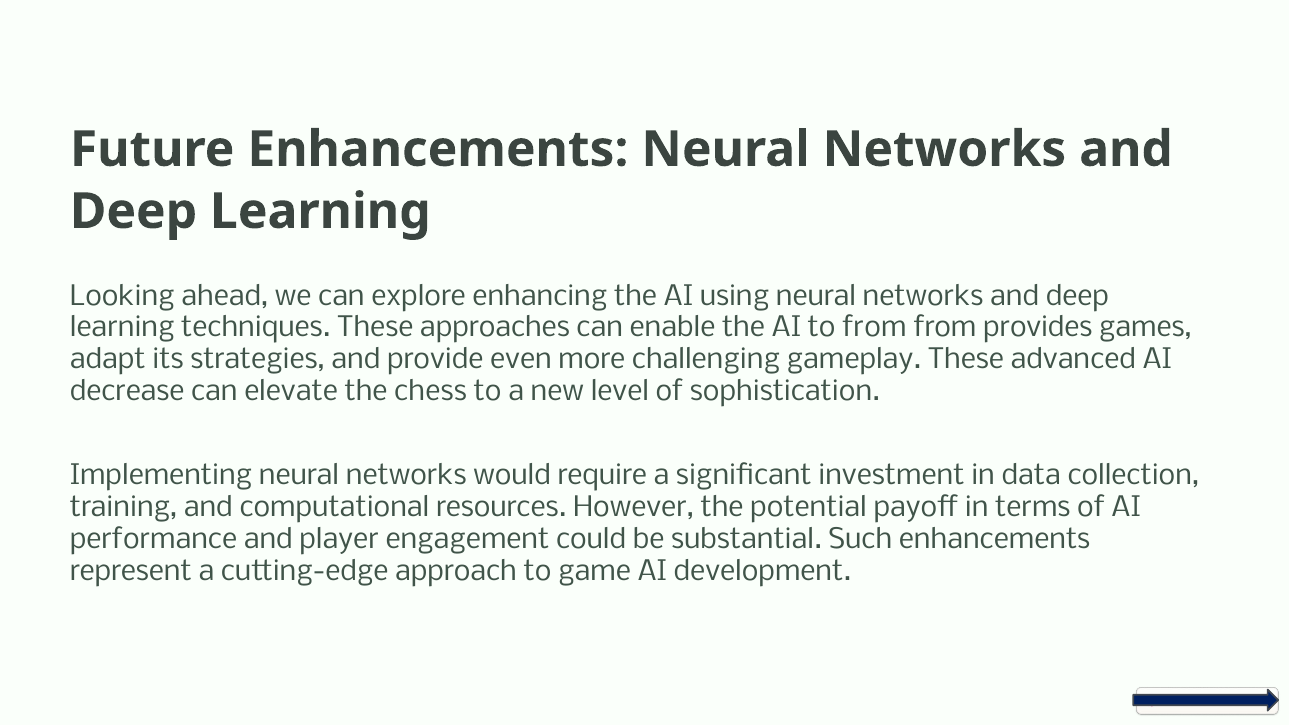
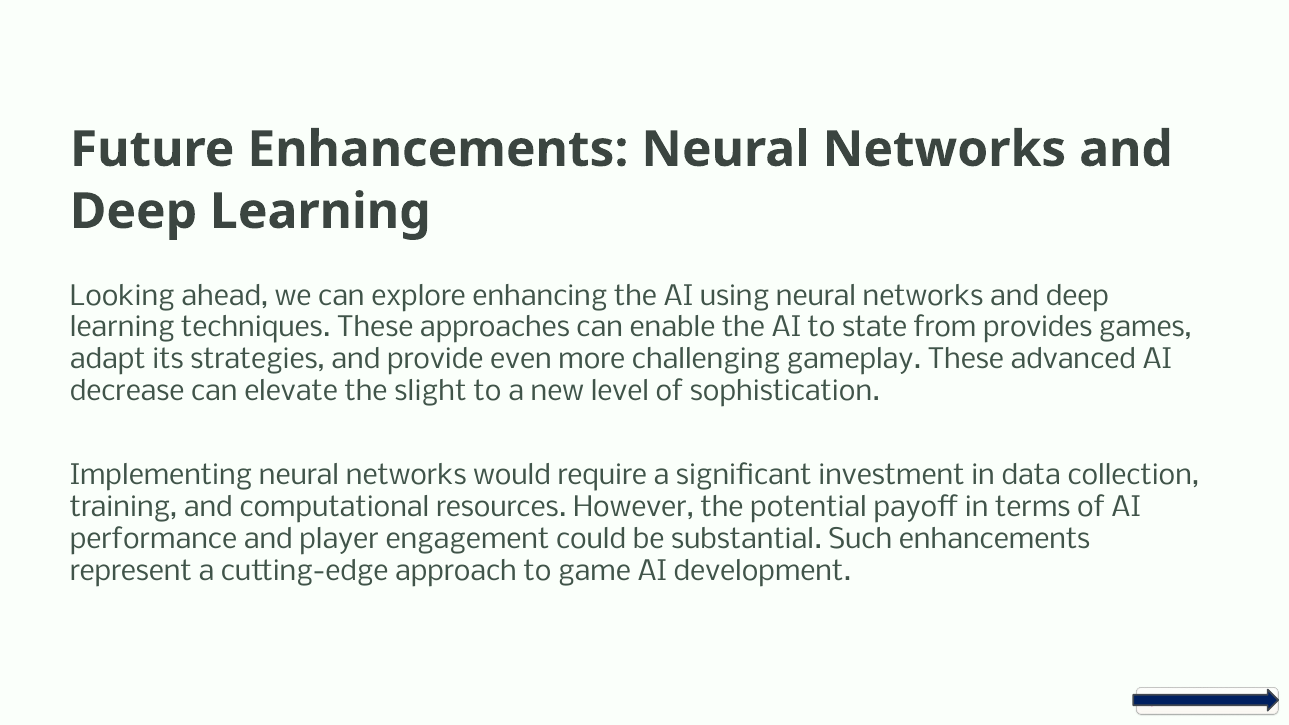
to from: from -> state (875, 328)
chess: chess -> slight (430, 392)
